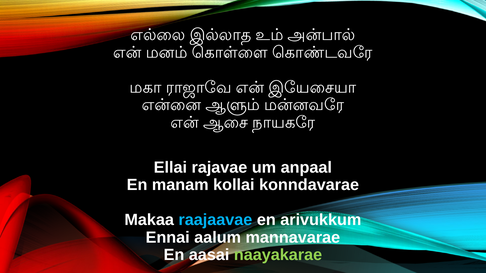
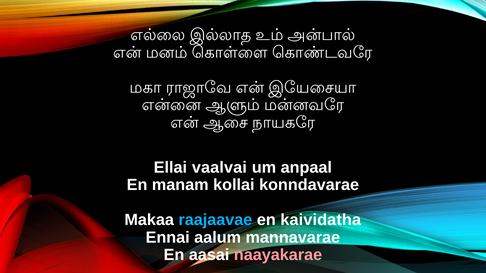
rajavae: rajavae -> vaalvai (219, 168)
arivukkum: arivukkum -> kaividatha (321, 220)
naayakarae colour: light green -> pink (278, 255)
